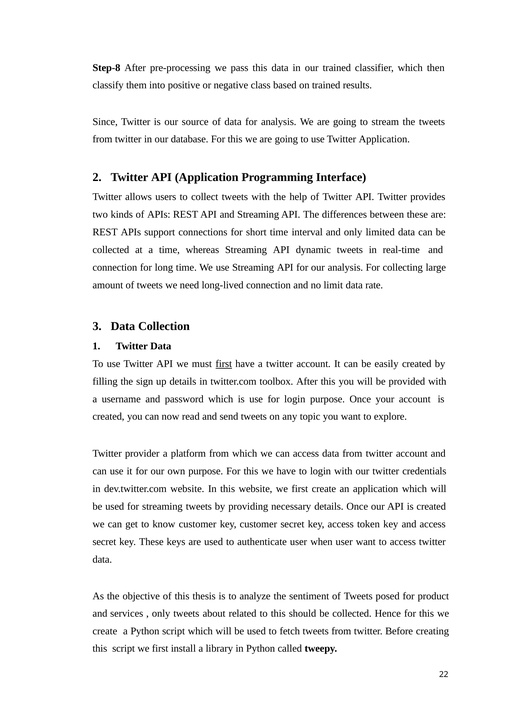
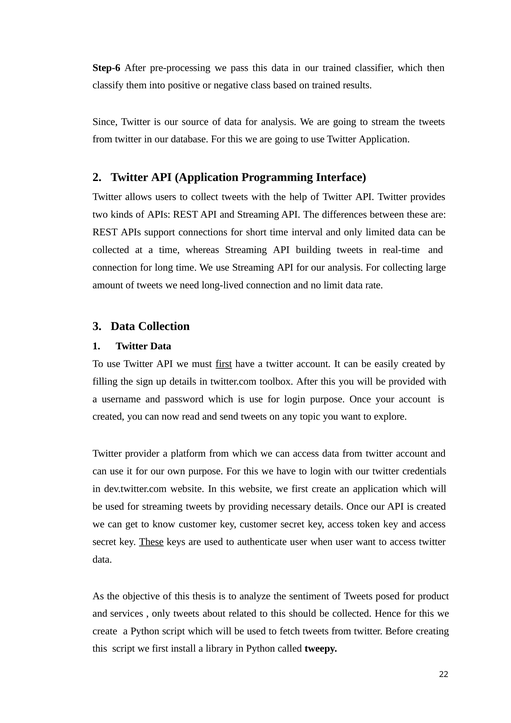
Step-8: Step-8 -> Step-6 (106, 68)
dynamic: dynamic -> building (313, 250)
These underline: none -> present (151, 541)
